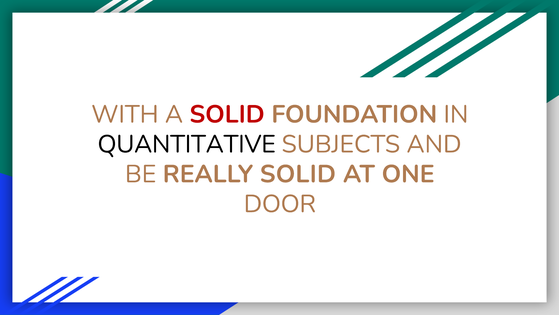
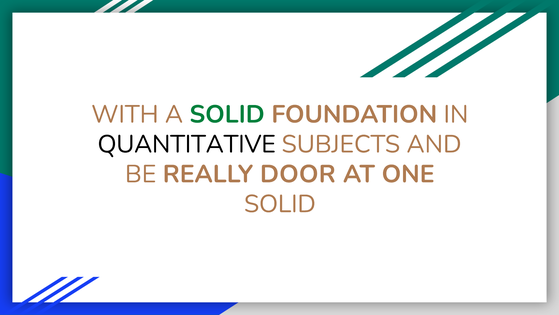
SOLID colour: red -> green (227, 114)
REALLY SOLID: SOLID -> DOOR (298, 174)
DOOR: DOOR -> SOLID (280, 204)
